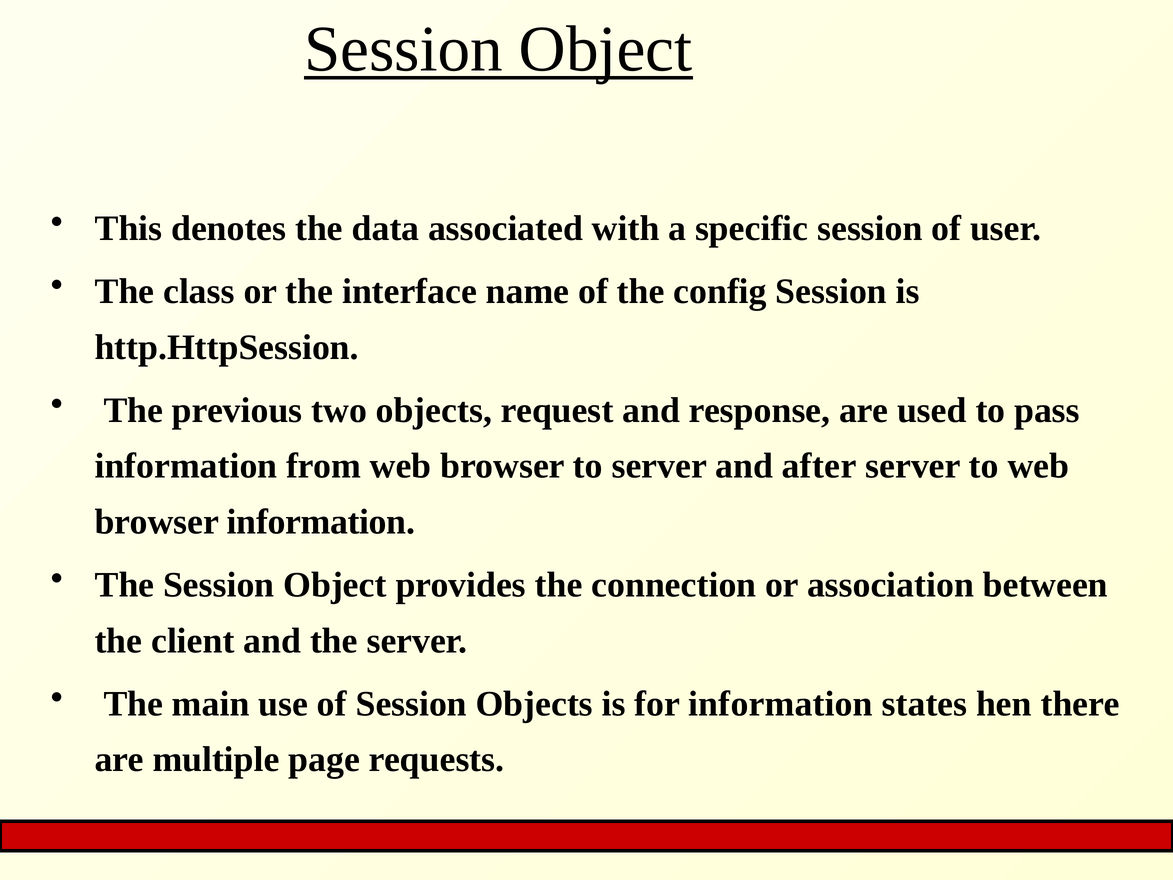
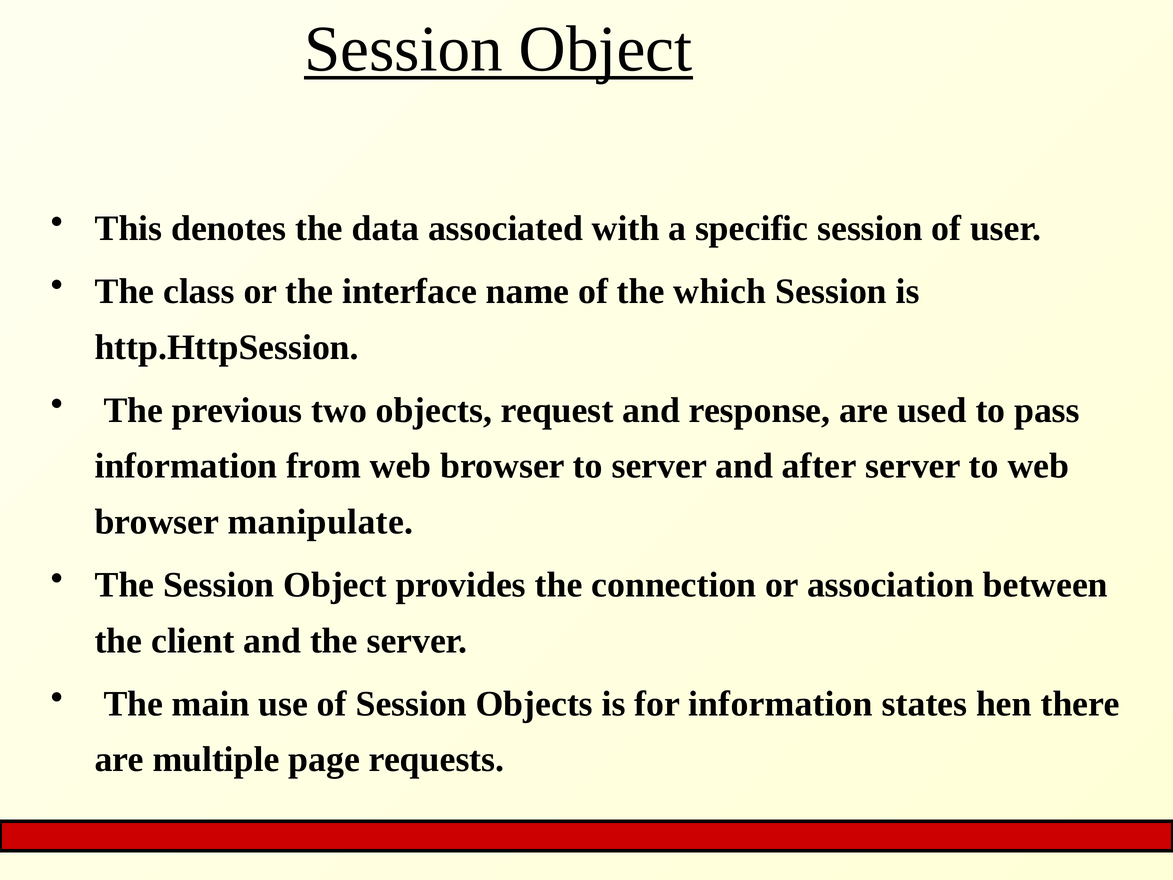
config: config -> which (720, 291)
browser information: information -> manipulate (321, 522)
